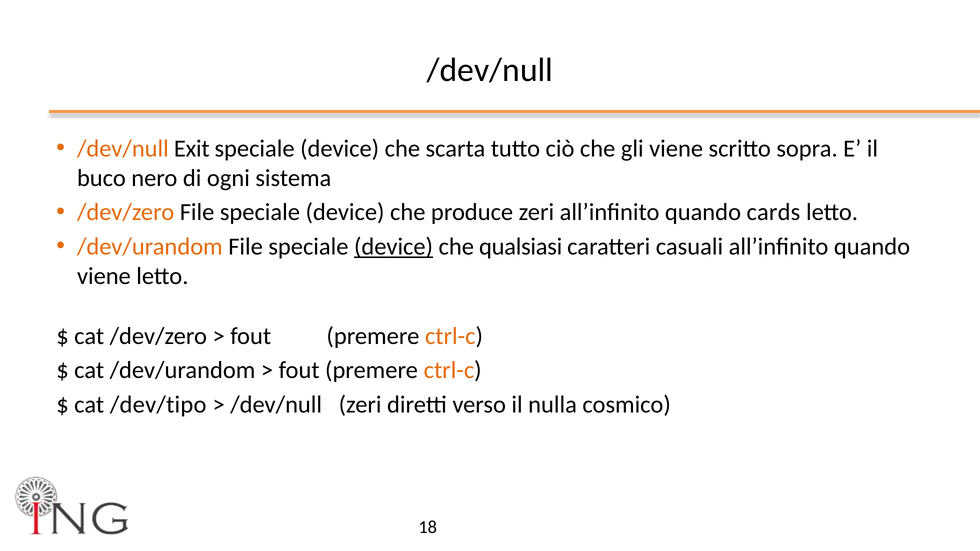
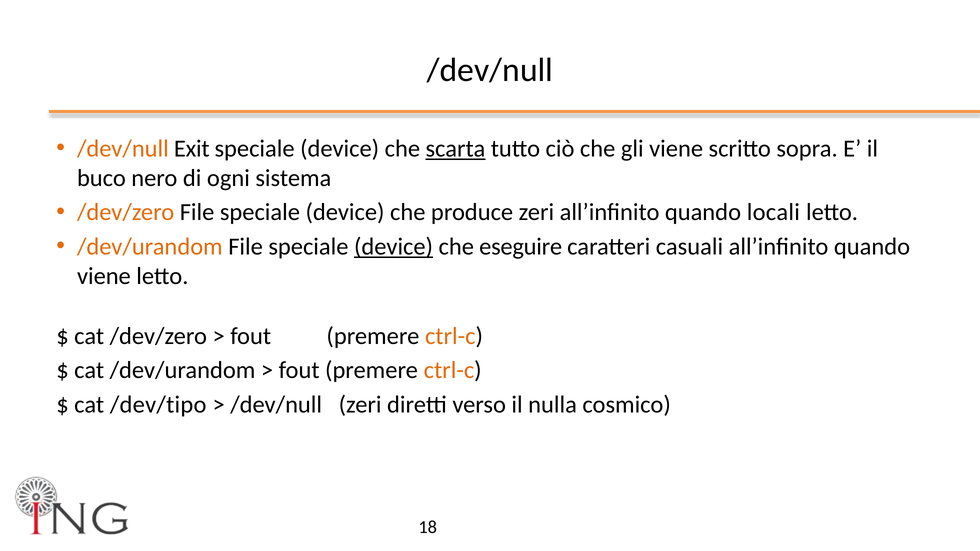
scarta underline: none -> present (455, 149)
cards: cards -> locali (773, 212)
qualsiasi: qualsiasi -> eseguire (521, 247)
